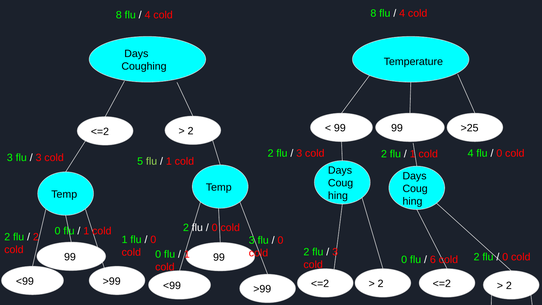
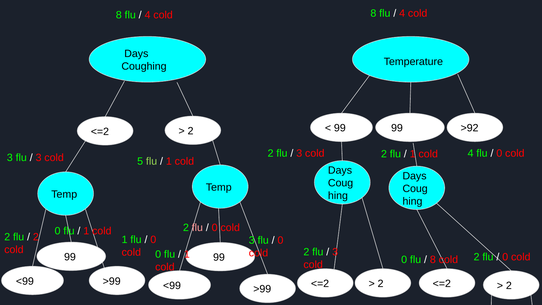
>25: >25 -> >92 (470, 128)
flu colour: white -> pink (197, 228)
6: 6 -> 8 (433, 260)
